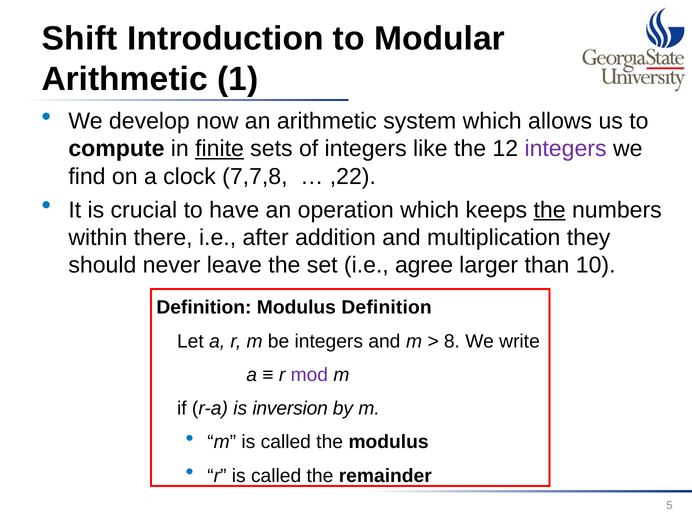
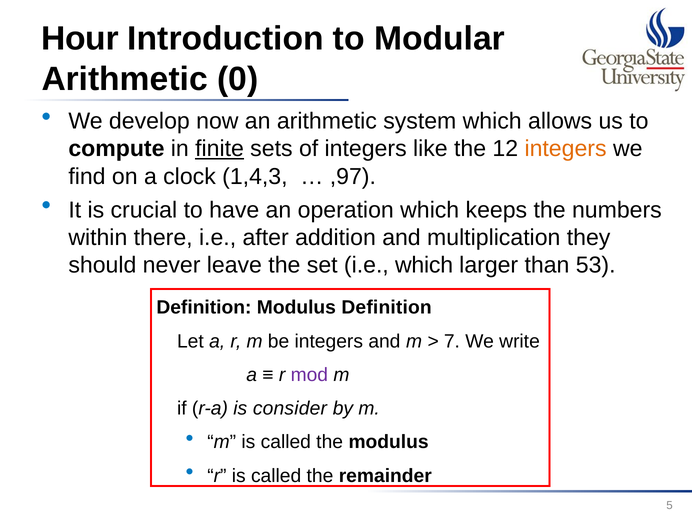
Shift: Shift -> Hour (80, 39)
1: 1 -> 0 (238, 79)
integers colour: purple -> orange (566, 149)
7,7,8: 7,7,8 -> 1,4,3 (255, 177)
,22: ,22 -> ,97 (353, 177)
the underline: present -> none (550, 210)
i.e agree: agree -> which (424, 265)
10: 10 -> 53 (596, 265)
8: 8 -> 7 (452, 341)
inversion: inversion -> consider (290, 408)
